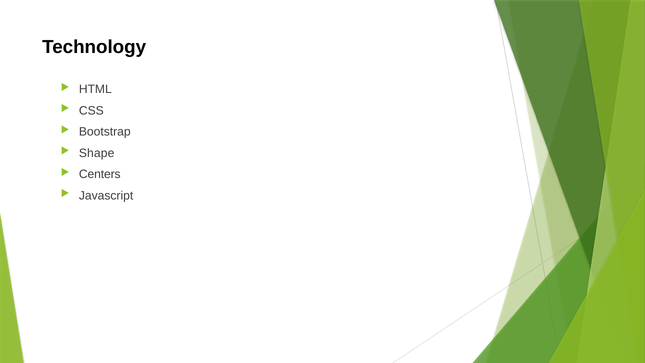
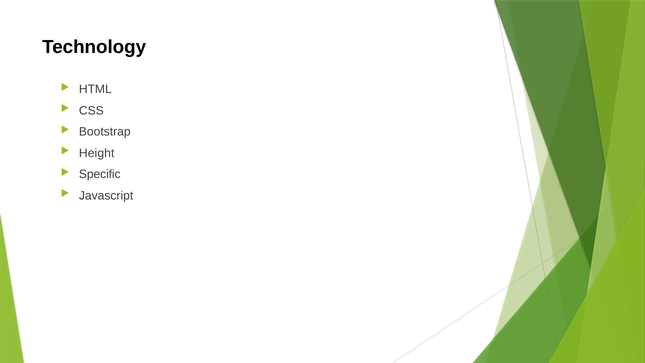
Shape: Shape -> Height (97, 153)
Centers: Centers -> Specific (100, 174)
